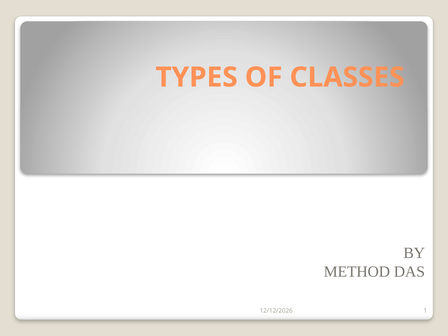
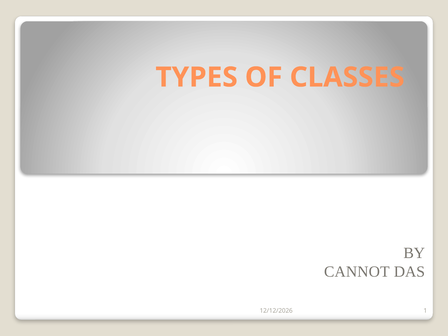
METHOD: METHOD -> CANNOT (357, 272)
